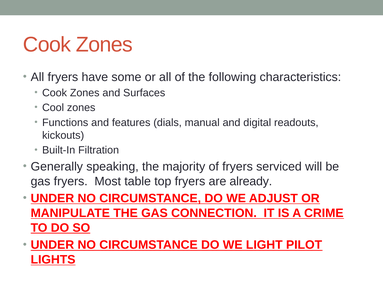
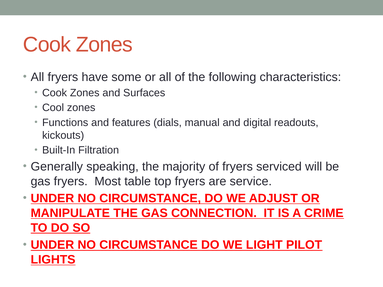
already: already -> service (251, 181)
